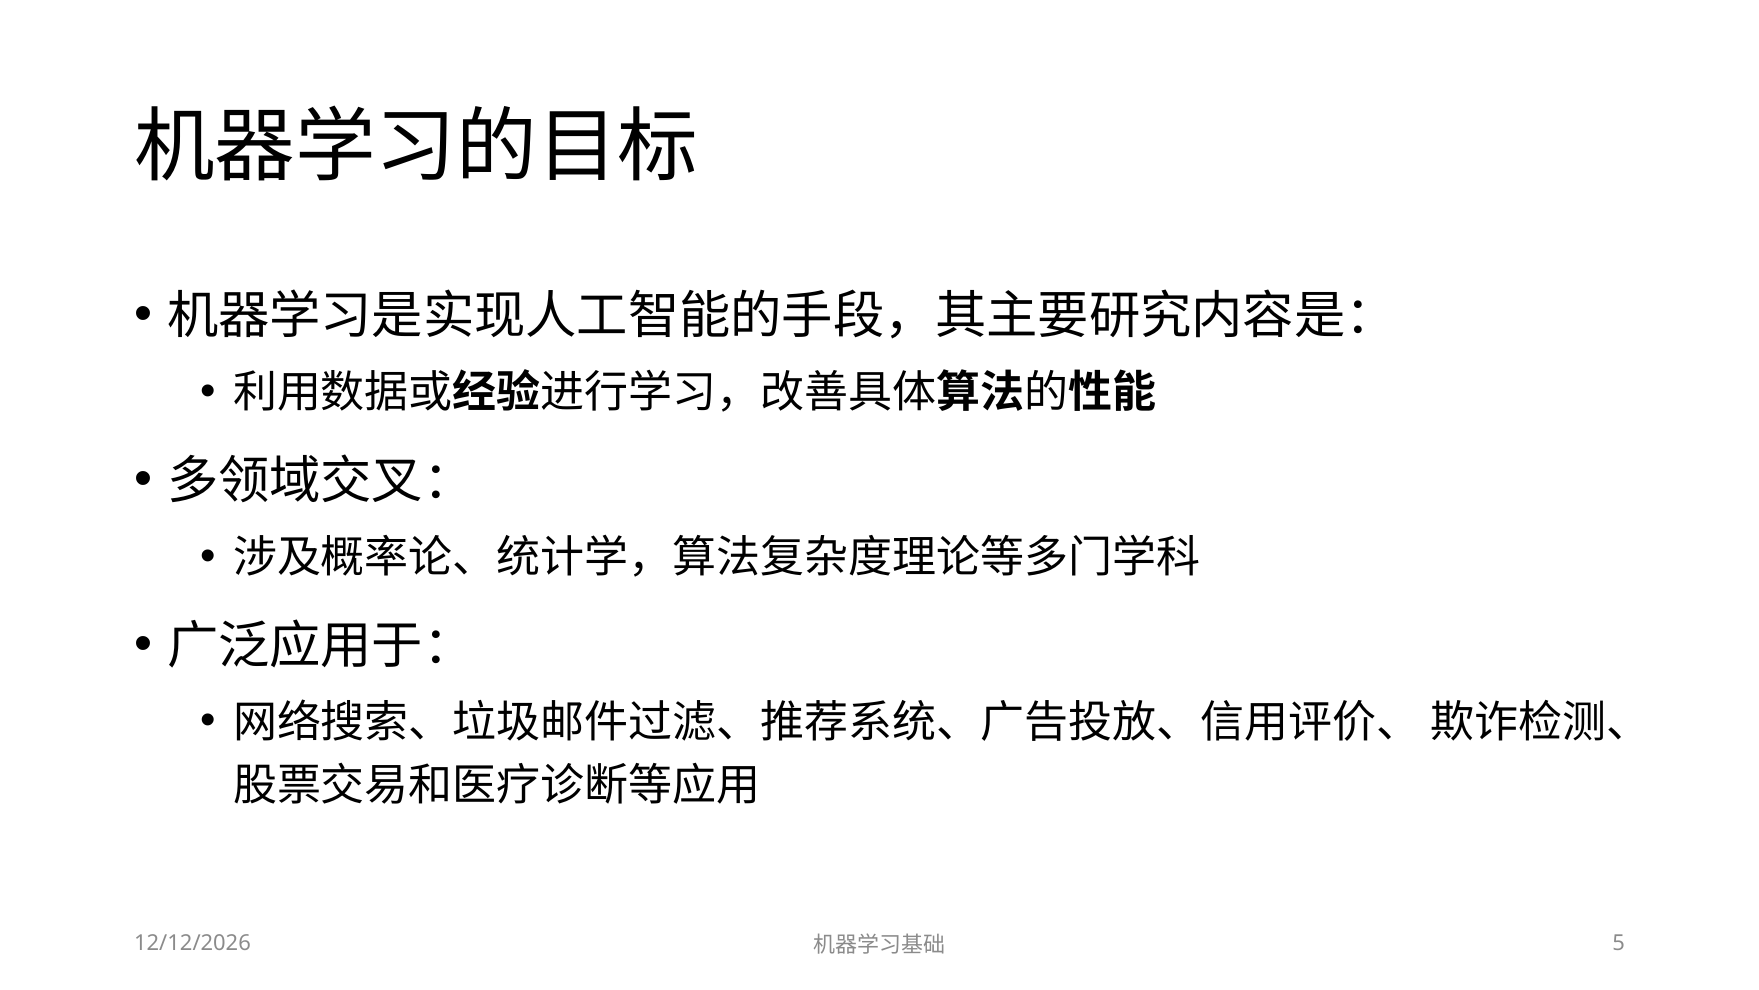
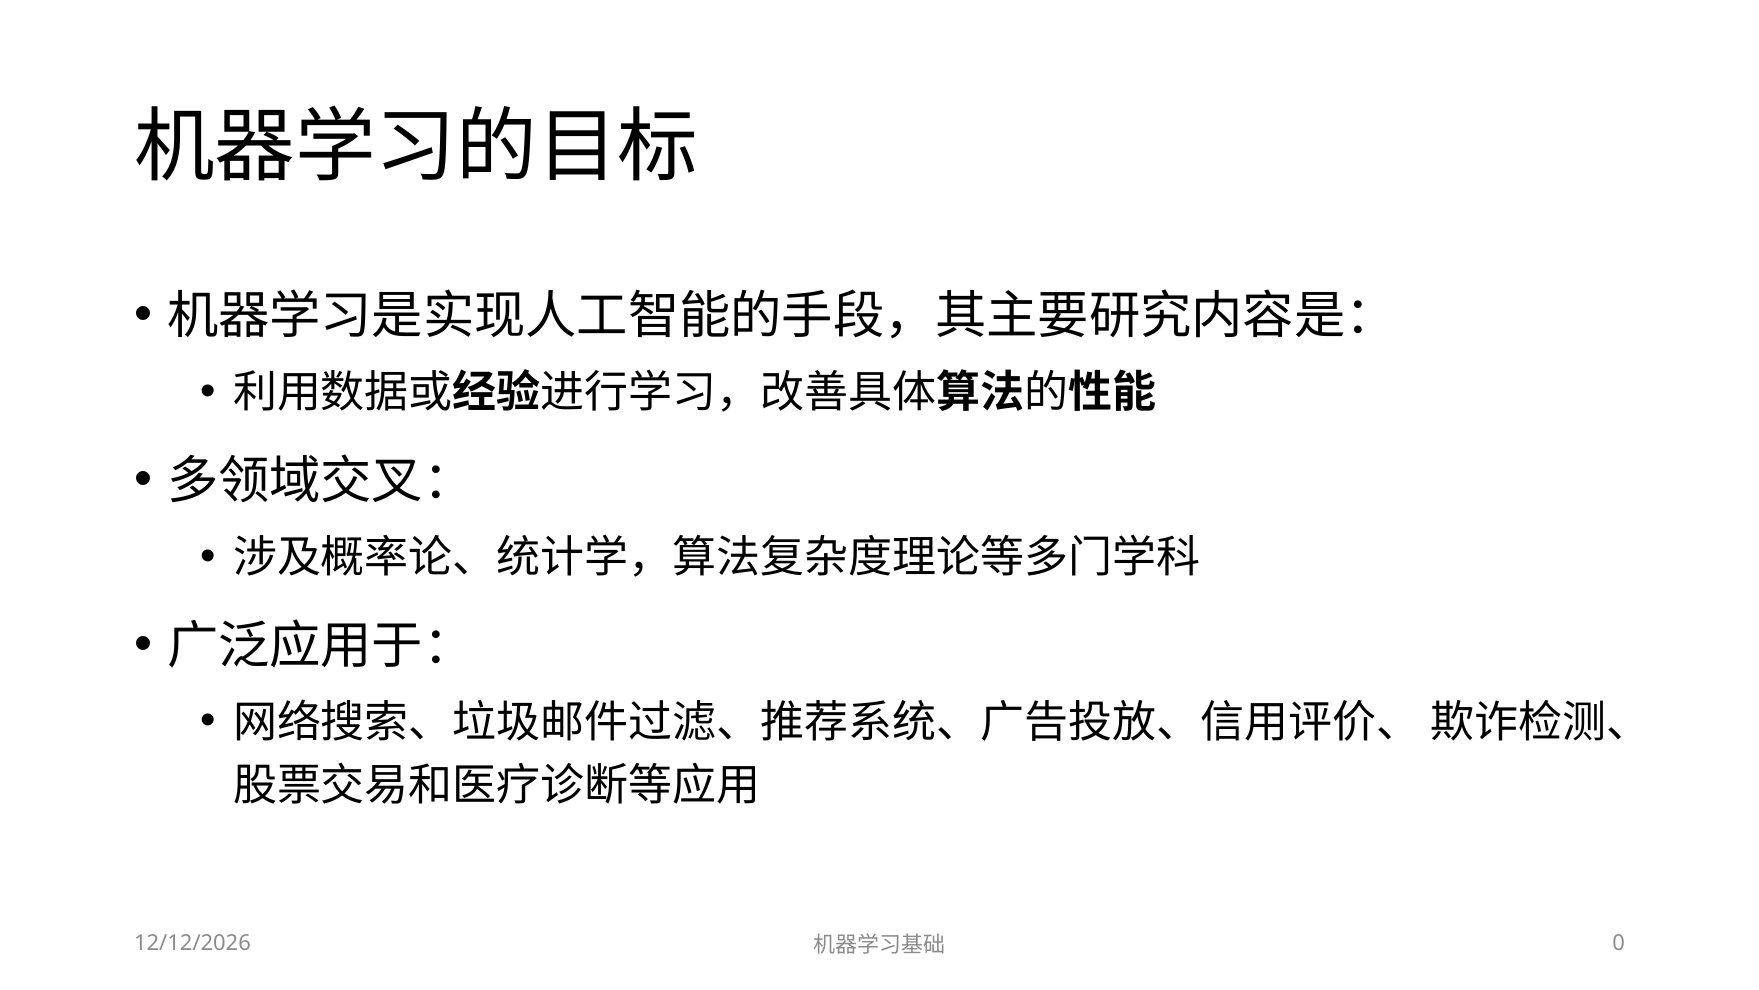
5: 5 -> 0 (1619, 943)
